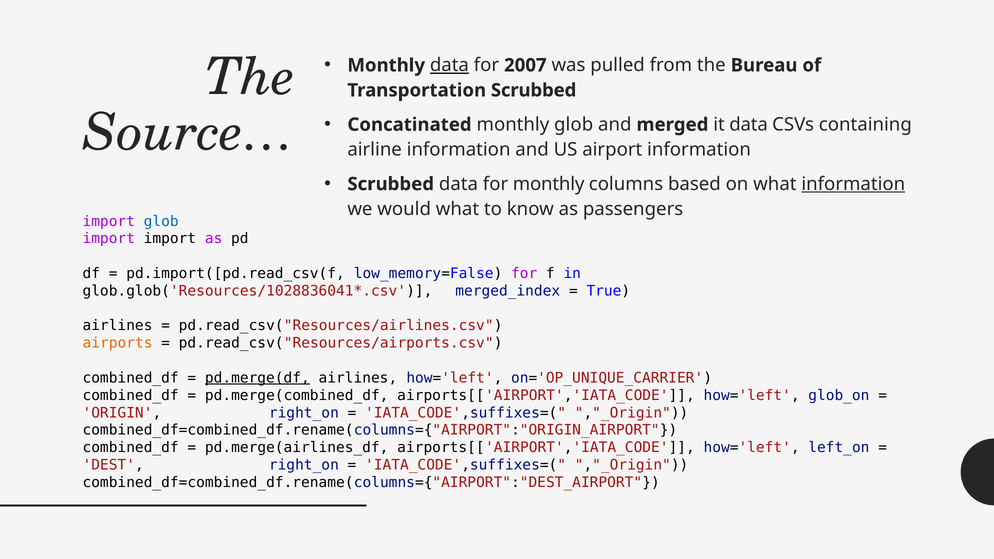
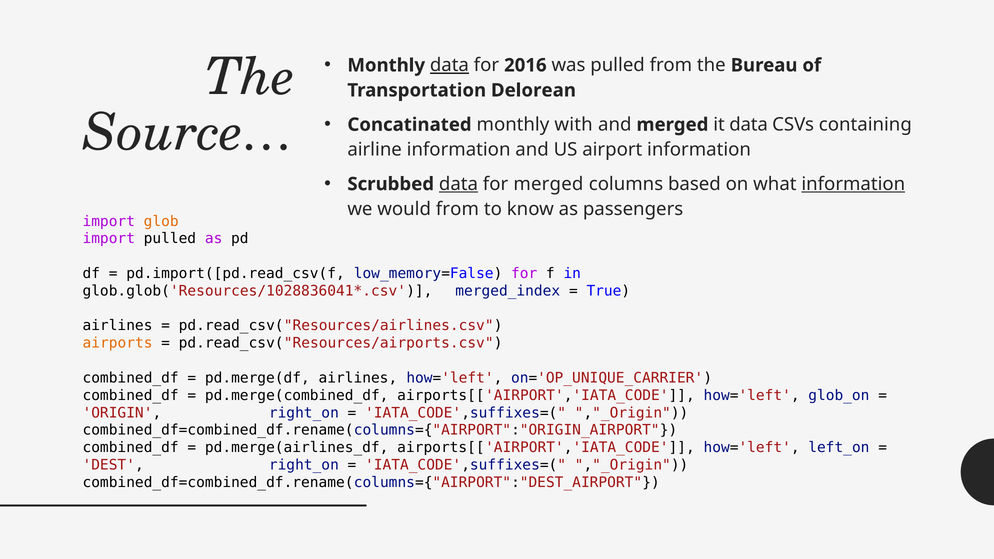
2007: 2007 -> 2016 (525, 65)
Transportation Scrubbed: Scrubbed -> Delorean (533, 90)
monthly glob: glob -> with (574, 125)
data underline: none -> present (458, 184)
for monthly: monthly -> merged (548, 184)
would what: what -> from (457, 209)
glob colour: blue -> orange (161, 221)
import import: import -> pulled (170, 239)
pd.merge(df underline: present -> none (257, 378)
